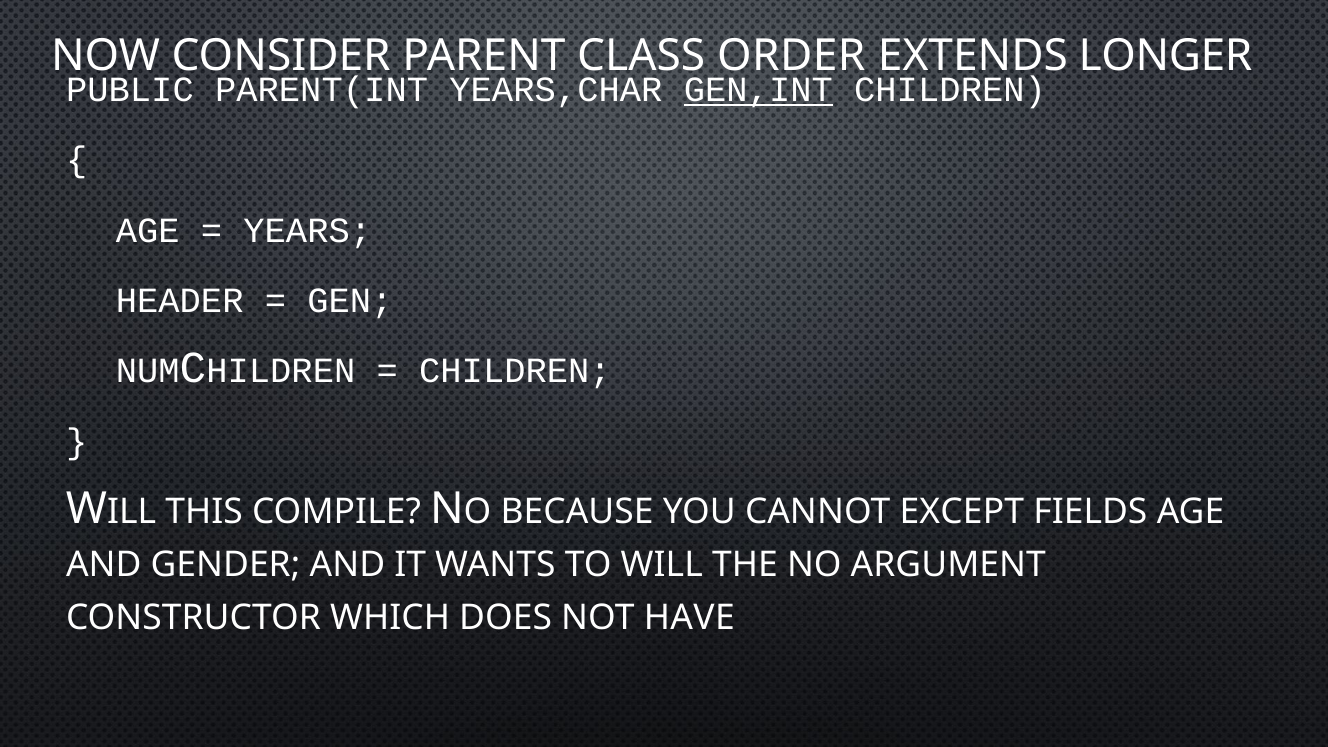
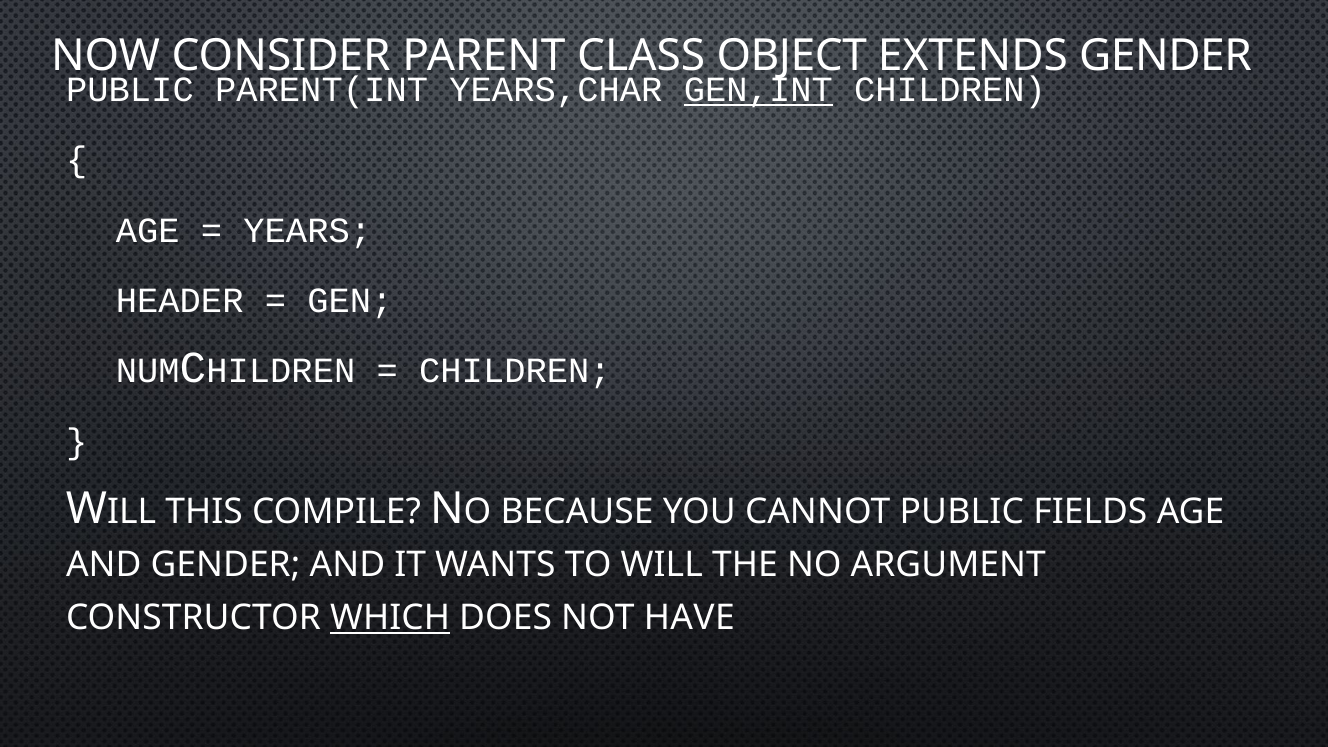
ORDER: ORDER -> OBJECT (792, 56)
EXTENDS LONGER: LONGER -> GENDER (1165, 56)
CANNOT EXCEPT: EXCEPT -> PUBLIC (962, 512)
WHICH underline: none -> present (390, 618)
